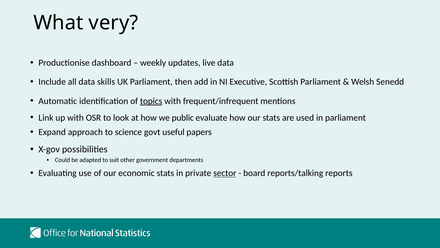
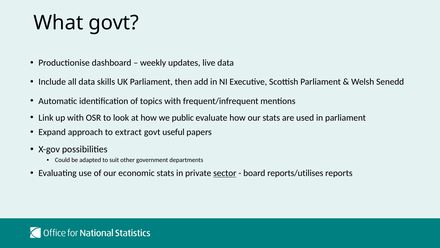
What very: very -> govt (114, 23)
topics underline: present -> none (151, 101)
science: science -> extract (128, 132)
reports/talking: reports/talking -> reports/utilises (295, 173)
